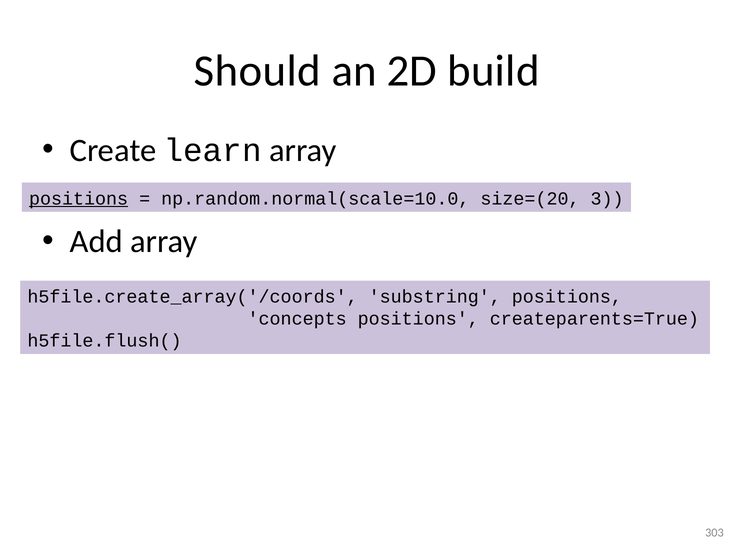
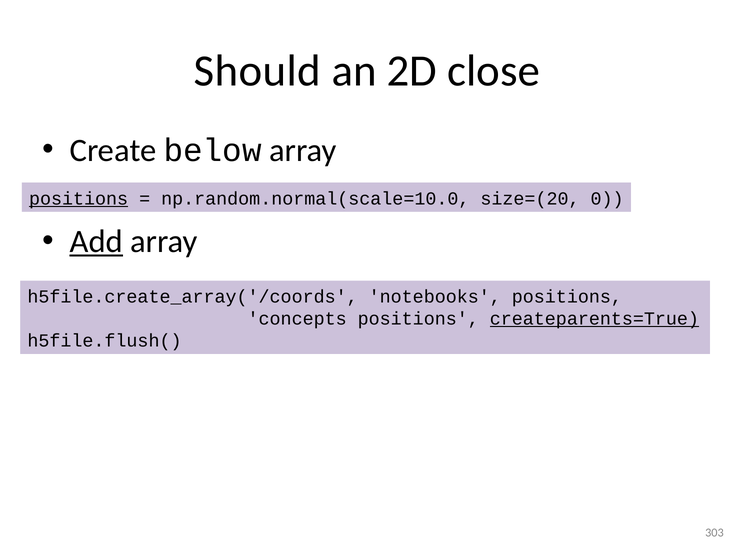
build: build -> close (494, 71)
learn: learn -> below (213, 150)
3: 3 -> 0 (607, 199)
Add underline: none -> present (96, 242)
substring: substring -> notebooks (435, 297)
createparents=True underline: none -> present (594, 319)
